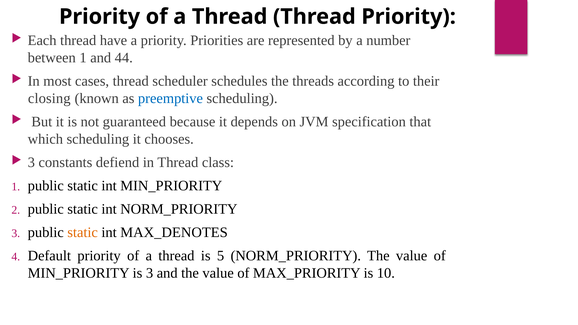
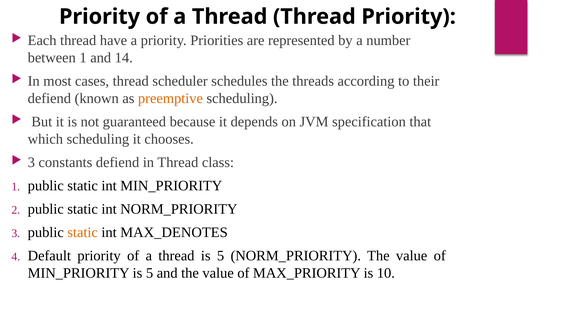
44: 44 -> 14 (124, 58)
closing: closing -> defiend (49, 98)
preemptive colour: blue -> orange (170, 98)
MIN_PRIORITY is 3: 3 -> 5 (150, 273)
